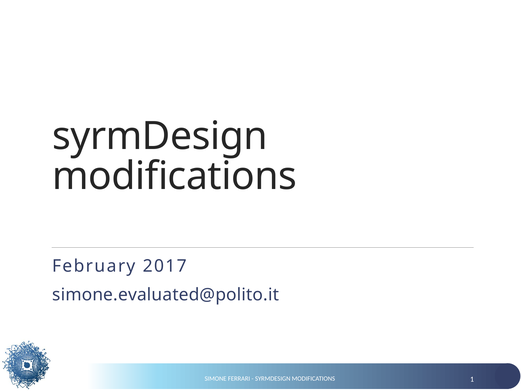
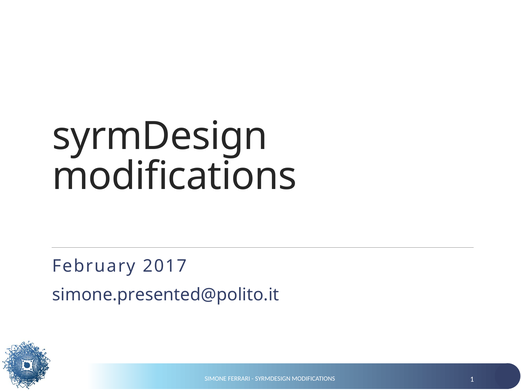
simone.evaluated@polito.it: simone.evaluated@polito.it -> simone.presented@polito.it (166, 295)
